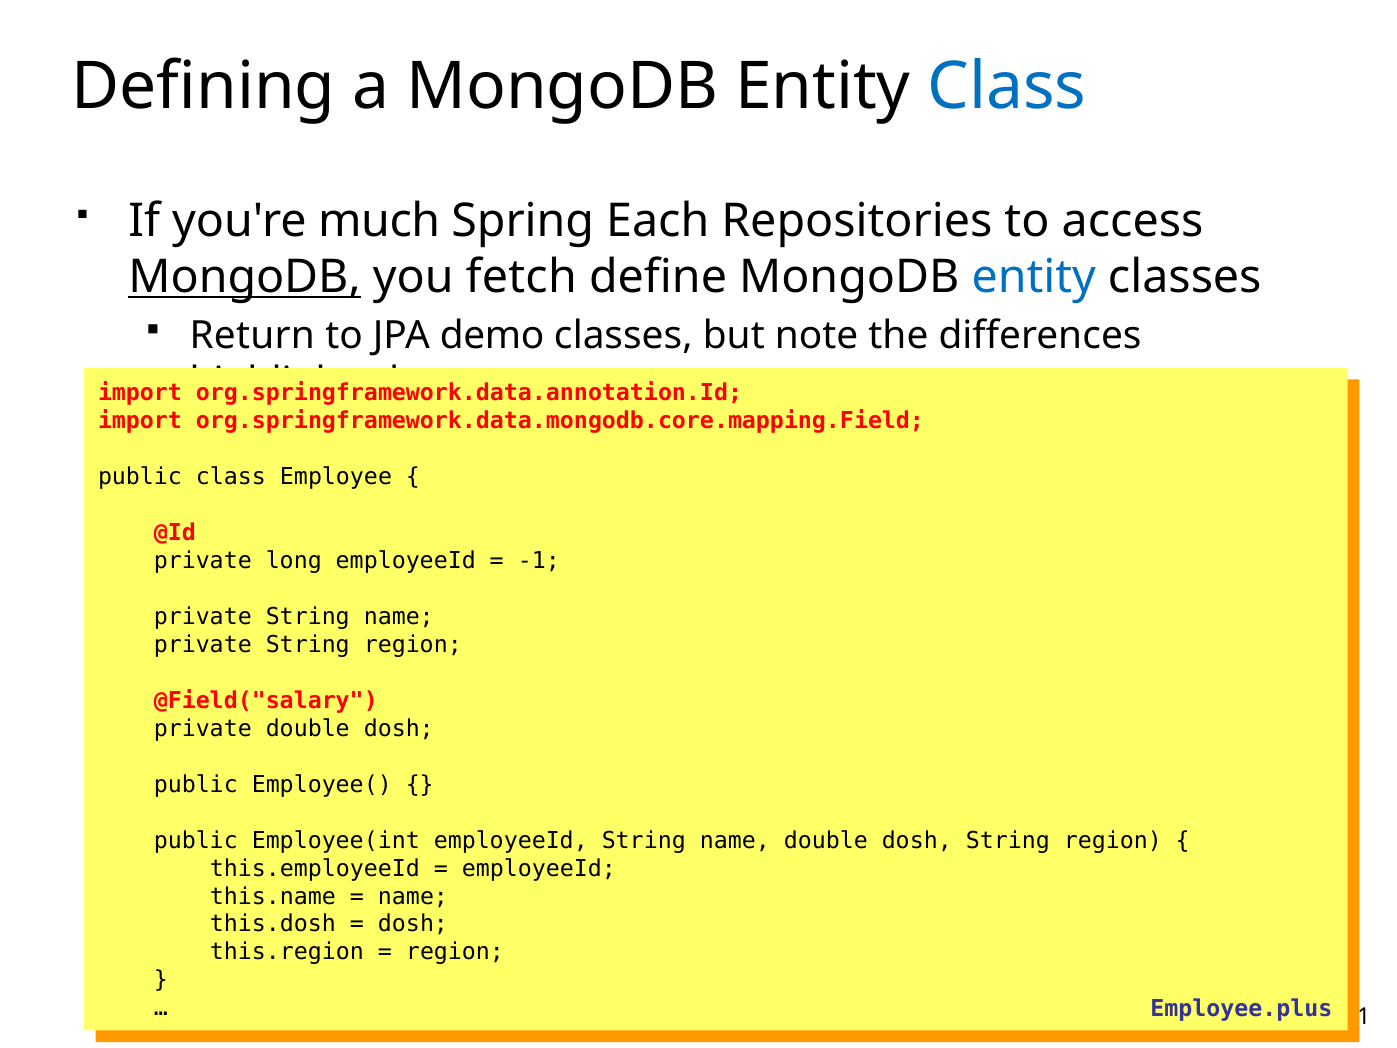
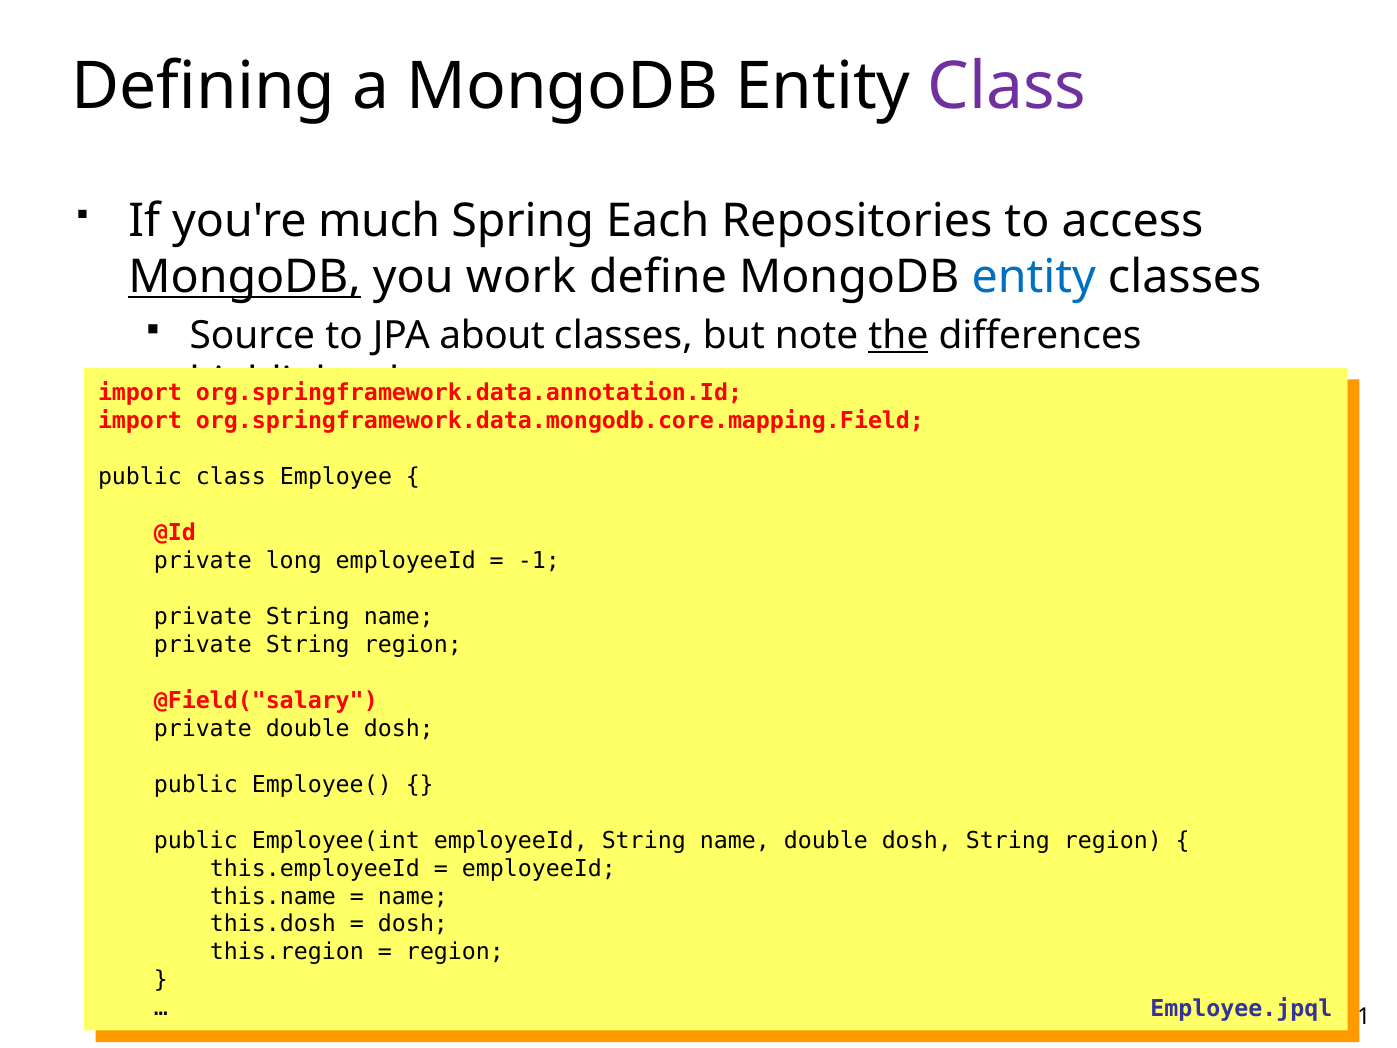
Class colour: blue -> purple (1007, 87)
fetch: fetch -> work (521, 277)
Return: Return -> Source (252, 335)
demo: demo -> about (492, 335)
the underline: none -> present (898, 335)
Employee.plus: Employee.plus -> Employee.jpql (1241, 1008)
